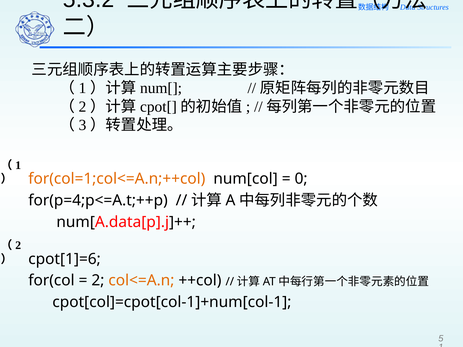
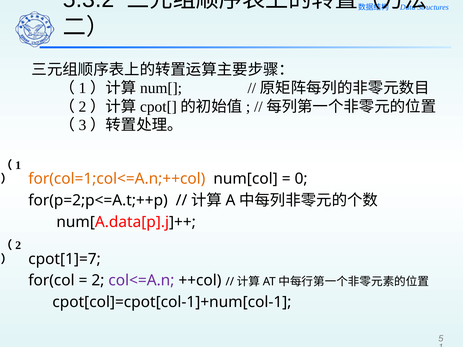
for(p=4;p<=A.t;++p: for(p=4;p<=A.t;++p -> for(p=2;p<=A.t;++p (98, 201)
cpot[1]=6: cpot[1]=6 -> cpot[1]=7 (65, 259)
col<=A.n colour: orange -> purple (141, 281)
